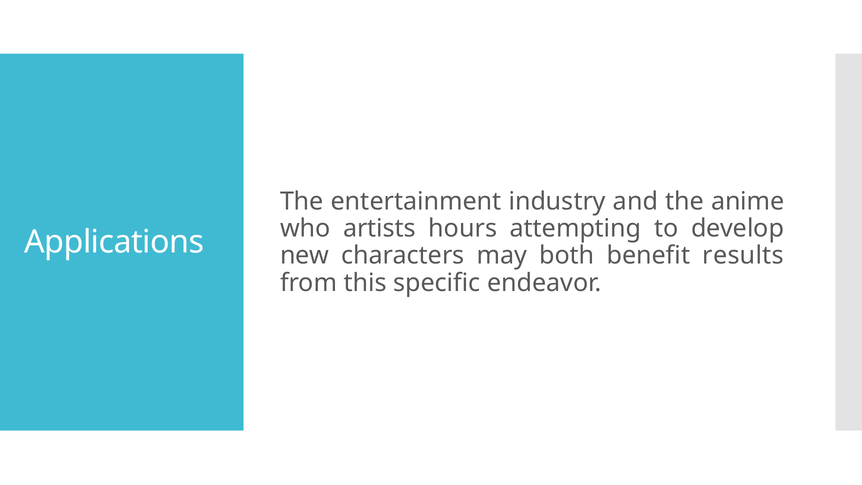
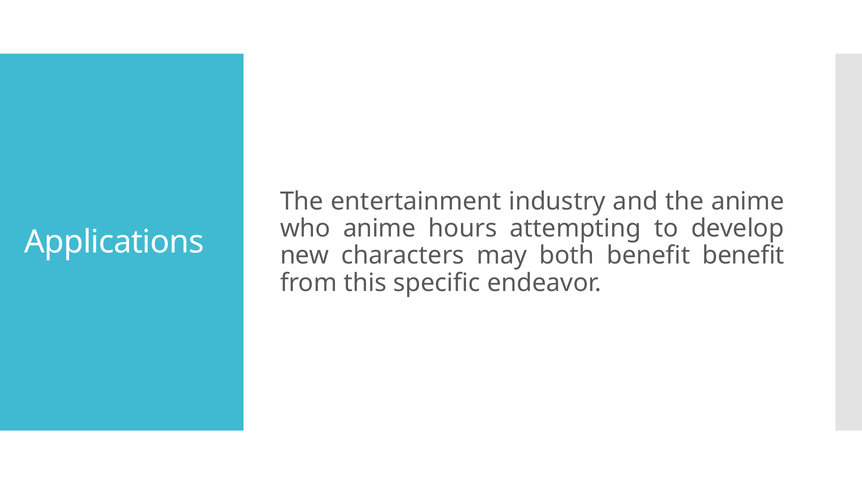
who artists: artists -> anime (380, 228)
benefit results: results -> benefit (743, 256)
